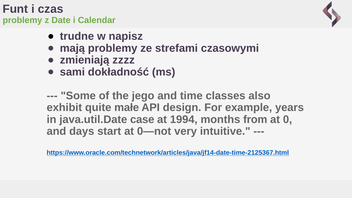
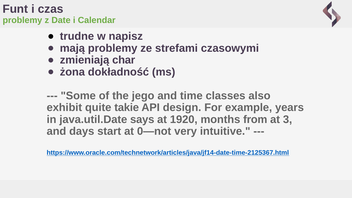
zzzz: zzzz -> char (124, 60)
sami: sami -> żona (72, 72)
małe: małe -> takie (127, 108)
case: case -> says (142, 119)
1994: 1994 -> 1920 (184, 119)
0: 0 -> 3 (288, 119)
